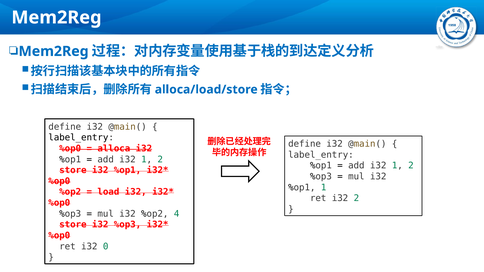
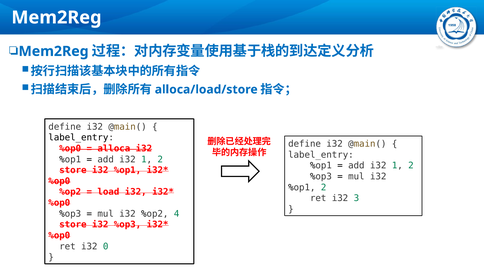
%op1 1: 1 -> 2 (324, 188)
i32 2: 2 -> 3 (356, 198)
